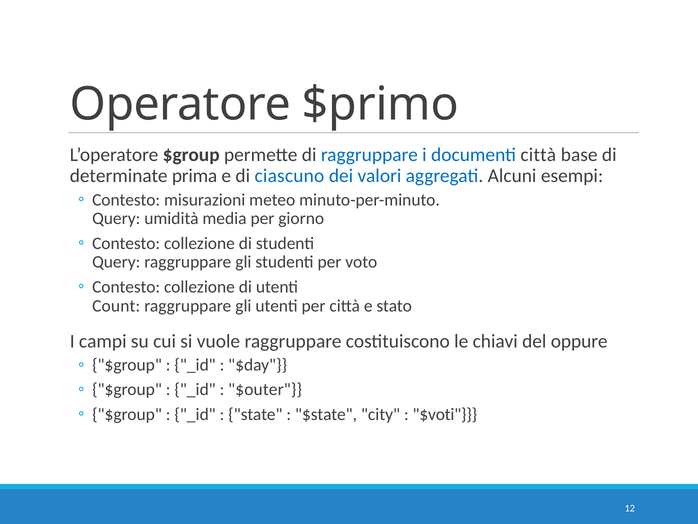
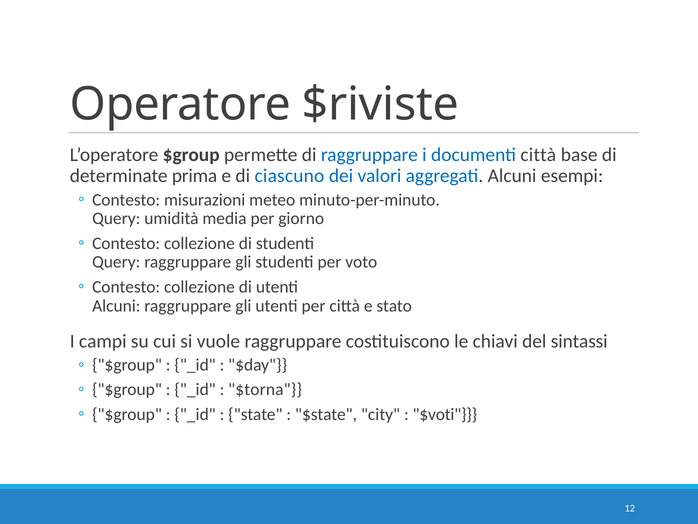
$primo: $primo -> $riviste (380, 104)
Count: Count -> Alcuni (116, 305)
oppure: oppure -> sintassi (579, 341)
$outer: $outer -> $torna (265, 389)
